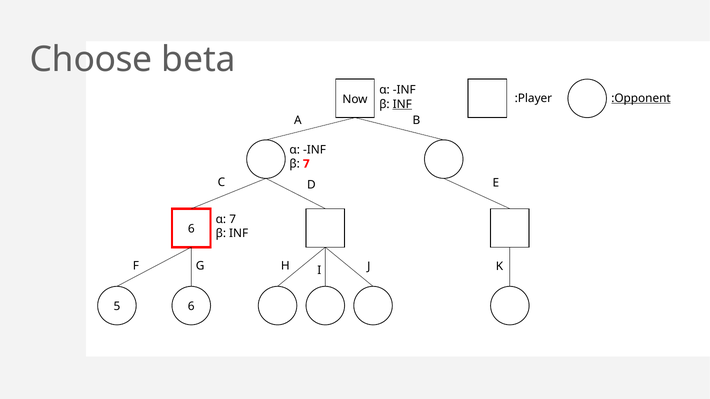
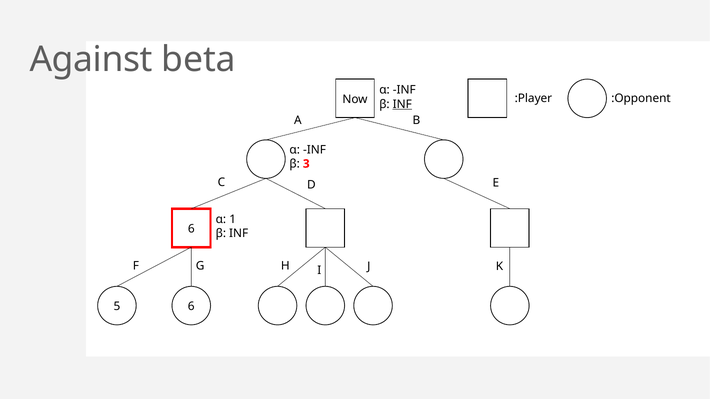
Choose: Choose -> Against (91, 60)
:Opponent underline: present -> none (641, 98)
β 7: 7 -> 3 (306, 164)
α 7: 7 -> 1 (233, 219)
